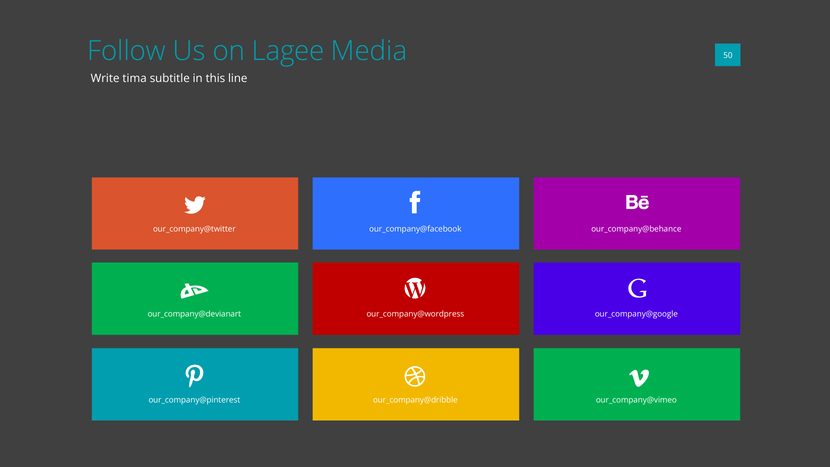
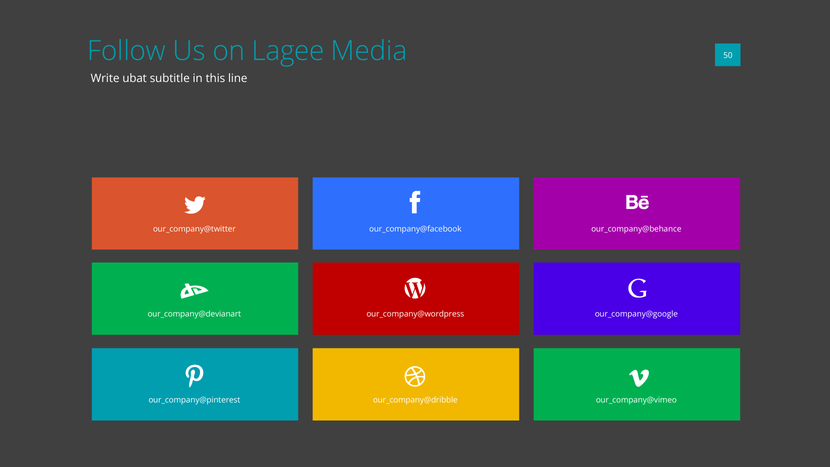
tima: tima -> ubat (135, 78)
